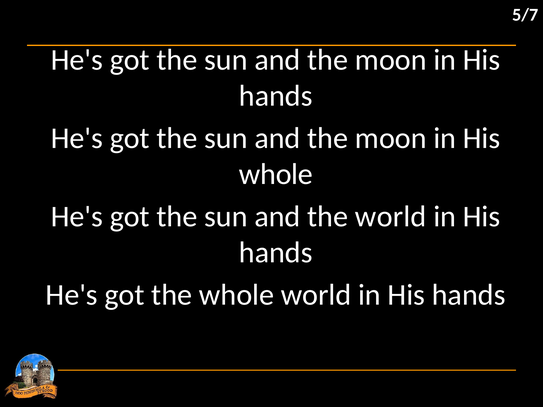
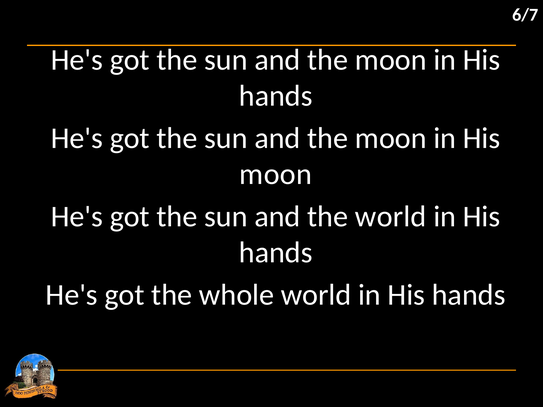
5/7: 5/7 -> 6/7 (525, 15)
whole: whole -> moon (276, 174)
